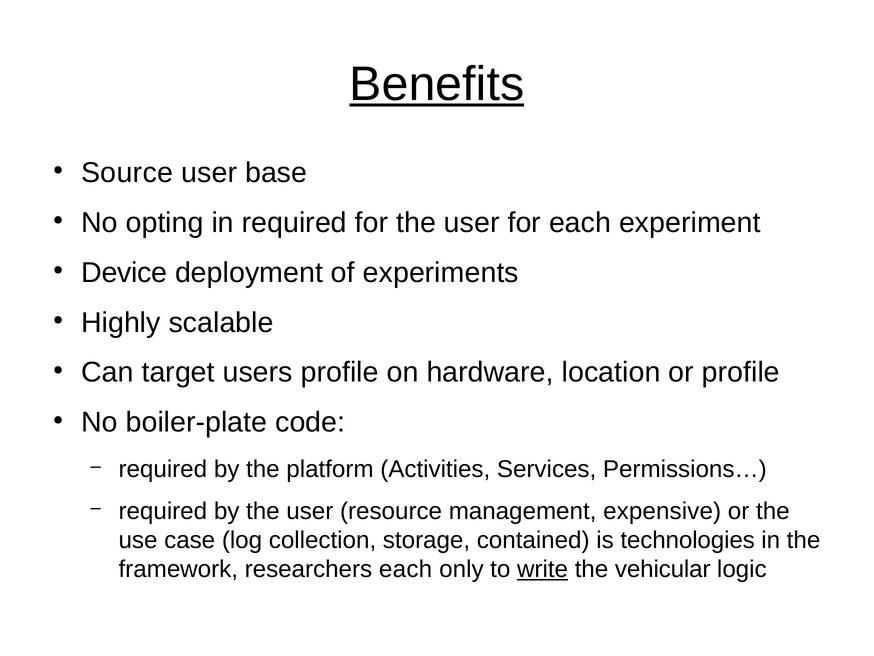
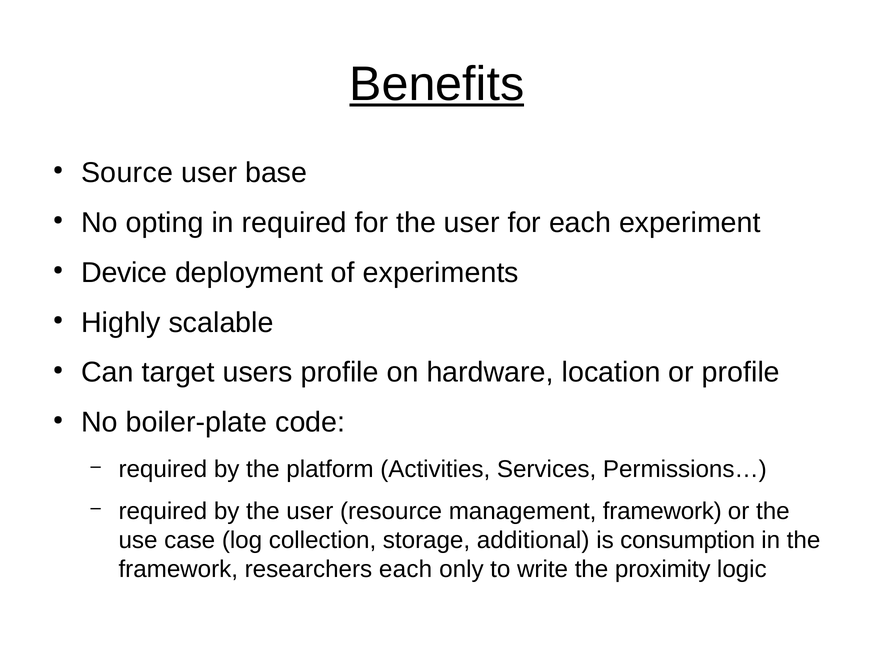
management expensive: expensive -> framework (662, 511)
contained: contained -> additional (533, 540)
technologies: technologies -> consumption (688, 540)
write underline: present -> none (543, 569)
vehicular: vehicular -> proximity (663, 569)
